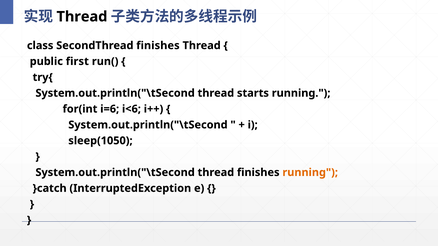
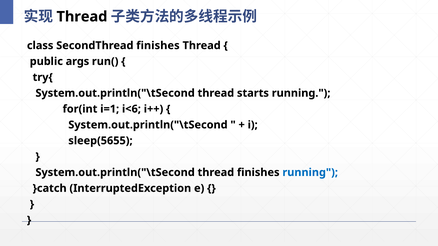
first: first -> args (77, 61)
i=6: i=6 -> i=1 (110, 109)
sleep(1050: sleep(1050 -> sleep(5655 (100, 141)
running colour: orange -> blue (310, 173)
